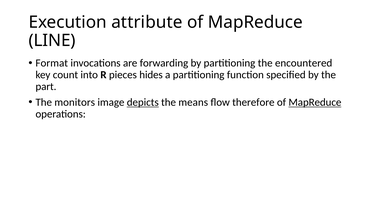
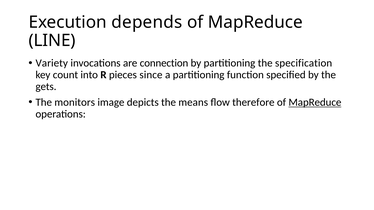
attribute: attribute -> depends (147, 22)
Format: Format -> Variety (52, 63)
forwarding: forwarding -> connection (164, 63)
encountered: encountered -> specification (304, 63)
hides: hides -> since (151, 75)
part: part -> gets (46, 87)
depicts underline: present -> none (143, 102)
